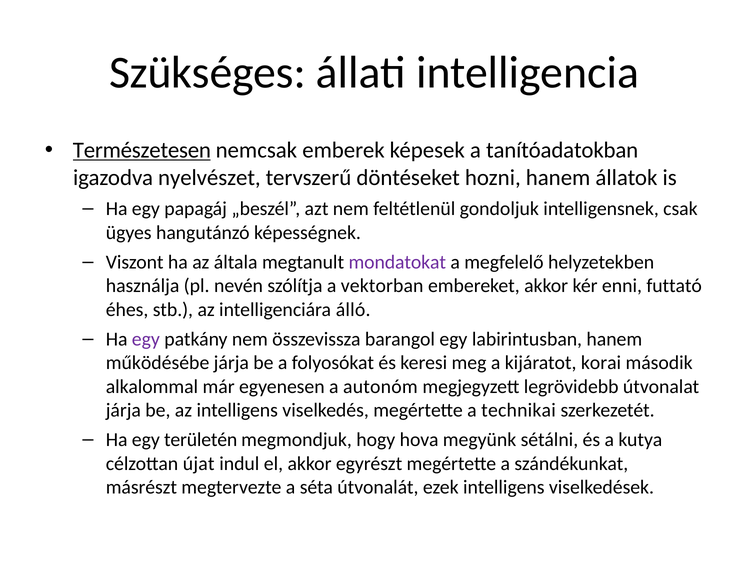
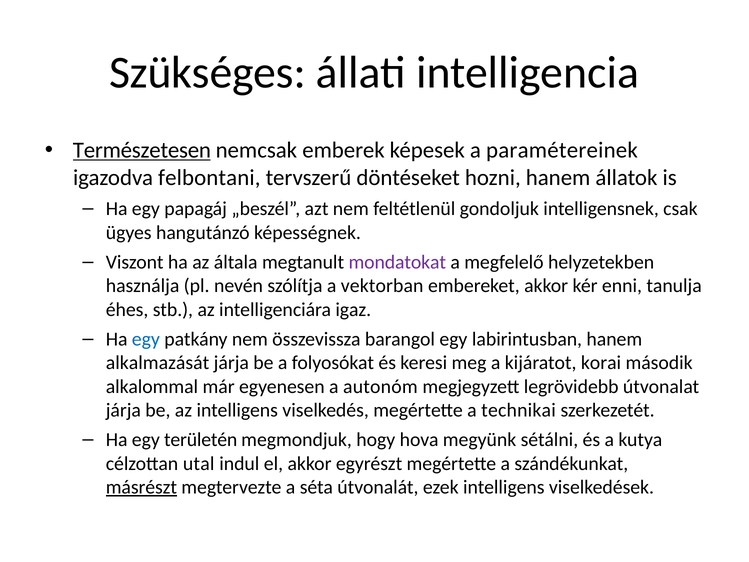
tanítóadatokban: tanítóadatokban -> paramétereinek (562, 150)
nyelvészet: nyelvészet -> felbontani (209, 178)
futtató: futtató -> tanulja (674, 286)
álló: álló -> igaz (353, 309)
egy colour: purple -> blue (146, 339)
működésébe: működésébe -> alkalmazását (158, 363)
újat: újat -> utal (199, 463)
másrészt underline: none -> present (141, 487)
